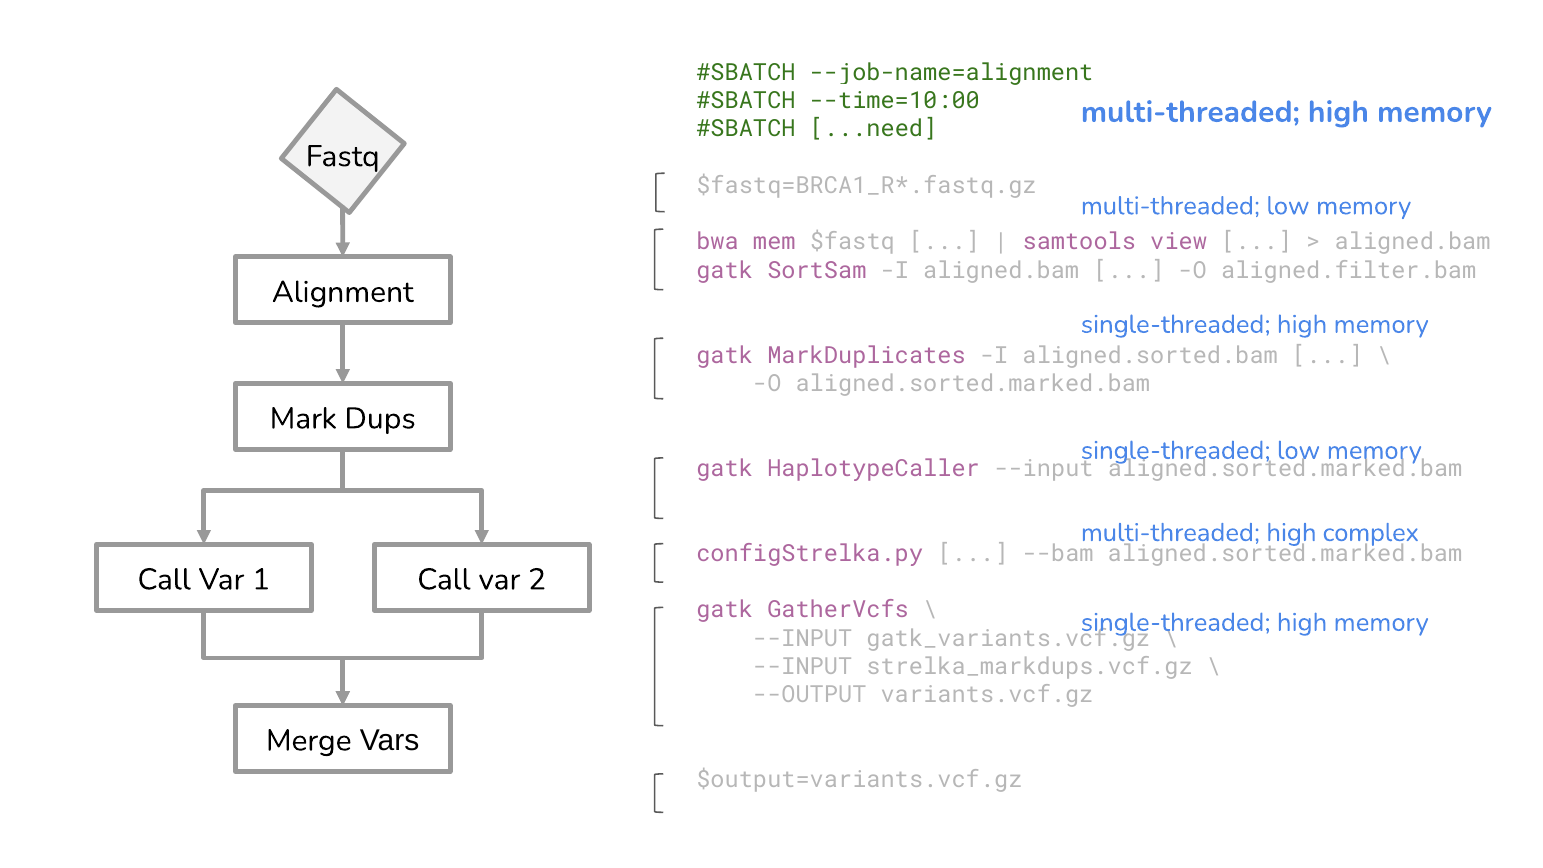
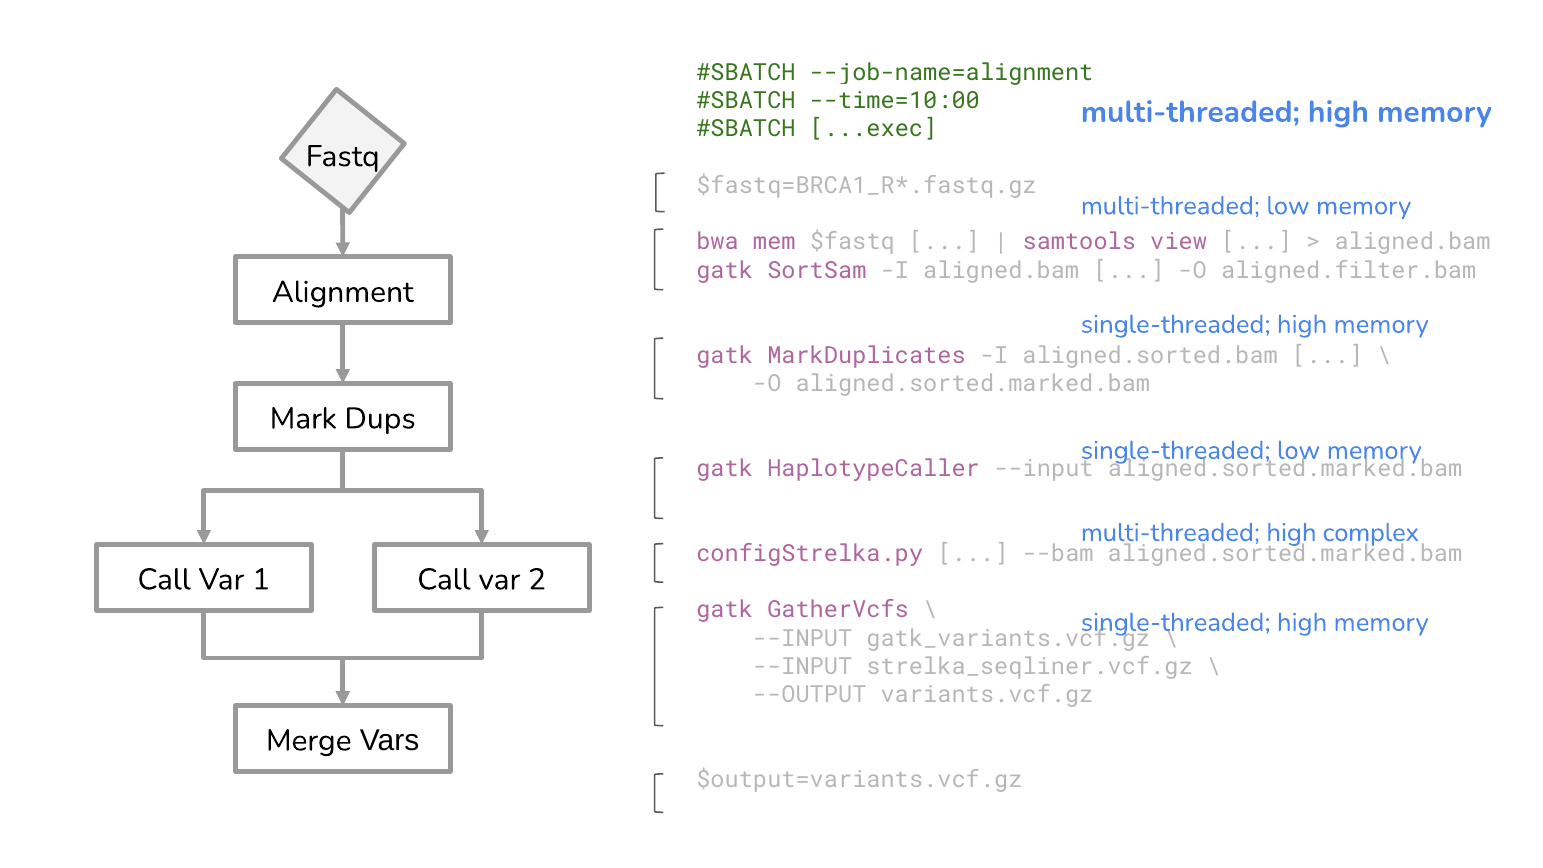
...need: ...need -> ...exec (874, 129)
strelka_markdups.vcf.gz: strelka_markdups.vcf.gz -> strelka_seqliner.vcf.gz (1030, 667)
